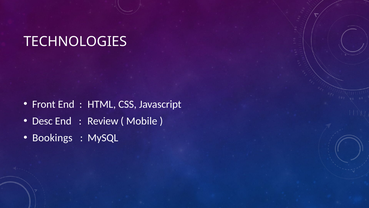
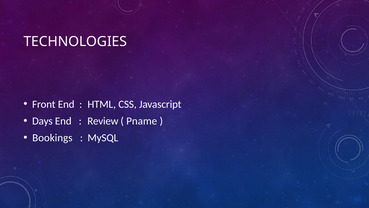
Desc: Desc -> Days (42, 121)
Mobile: Mobile -> Pname (142, 121)
